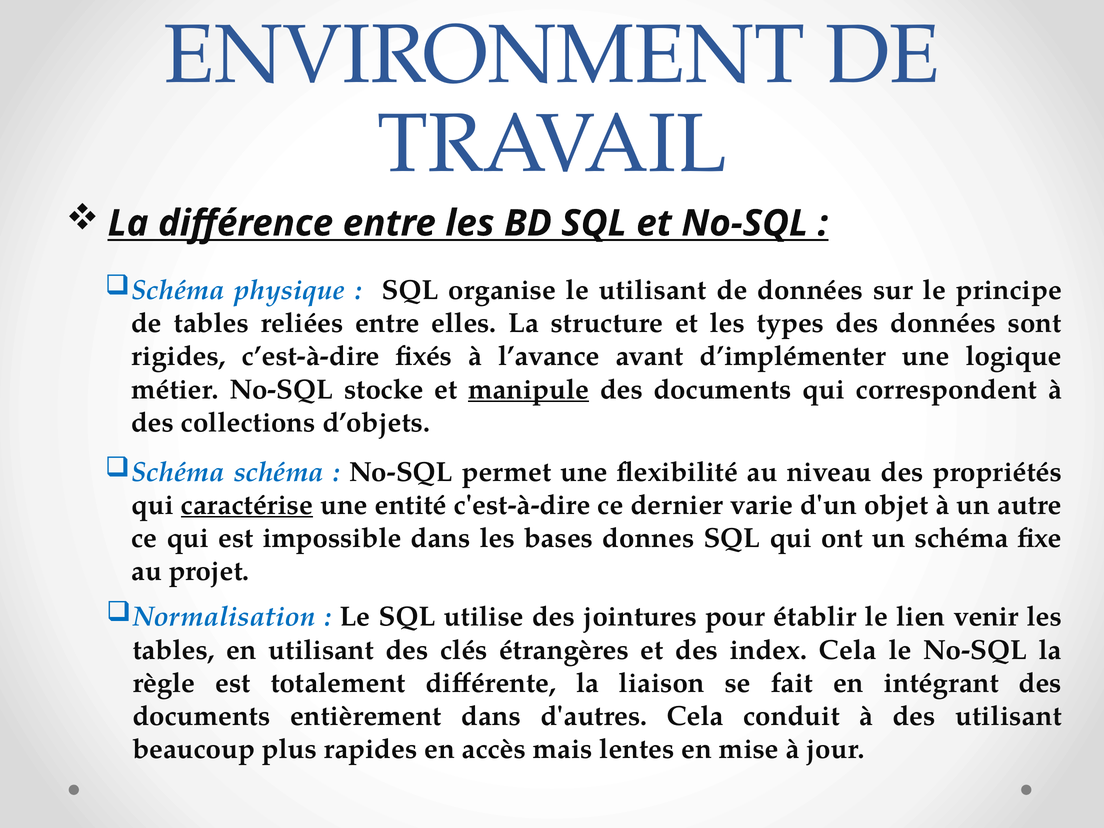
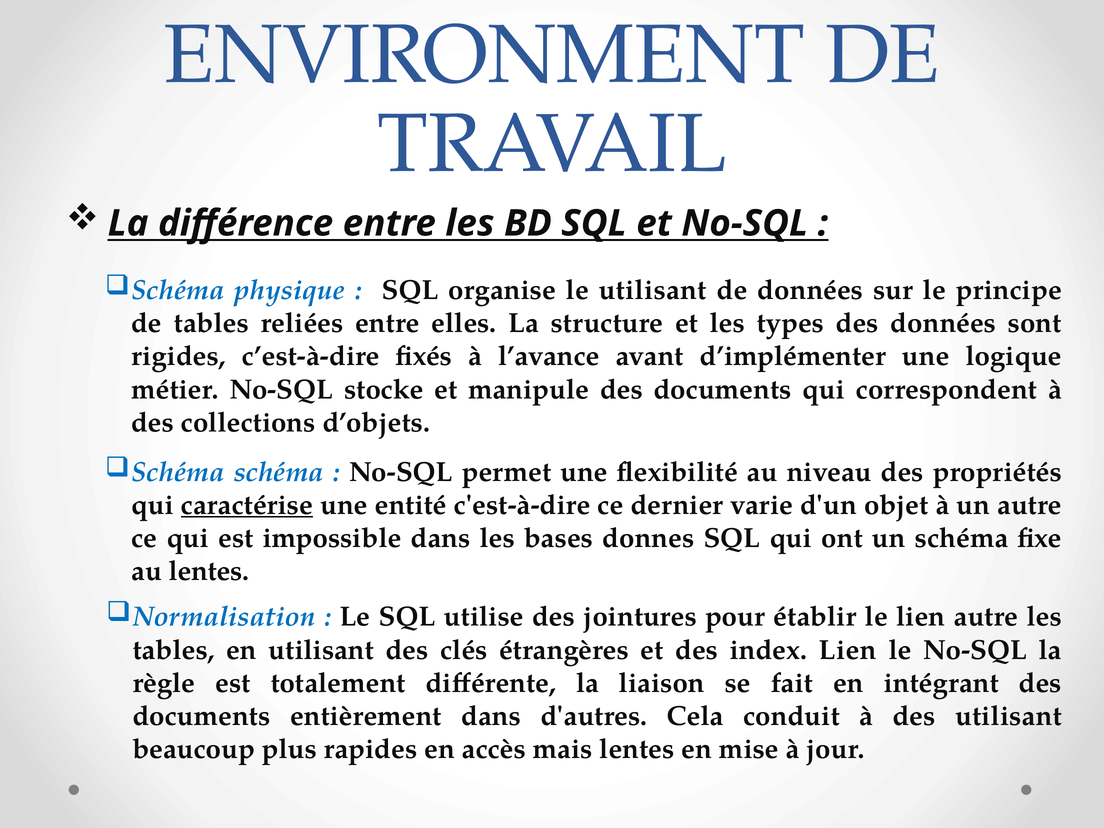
manipule underline: present -> none (529, 389)
au projet: projet -> lentes (209, 571)
lien venir: venir -> autre (986, 617)
index Cela: Cela -> Lien (848, 650)
